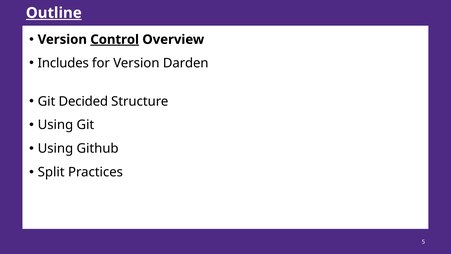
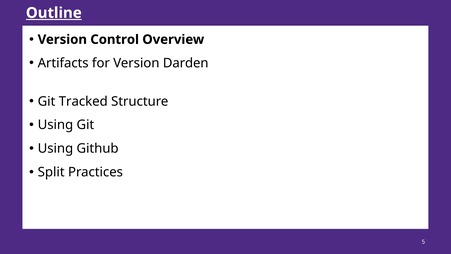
Control underline: present -> none (115, 39)
Includes: Includes -> Artifacts (63, 63)
Decided: Decided -> Tracked (83, 101)
